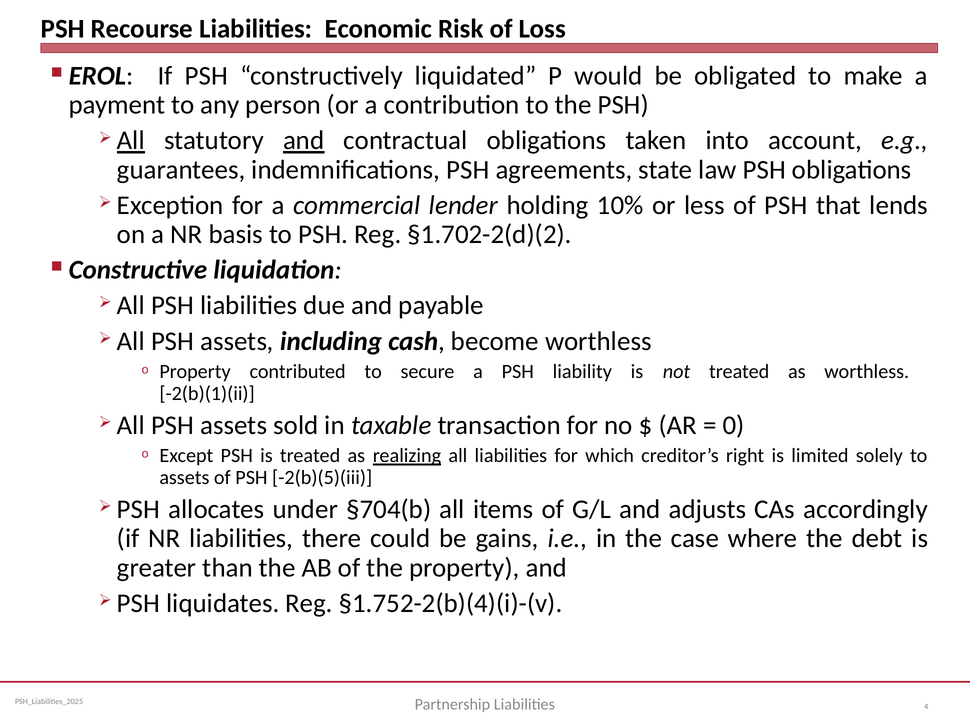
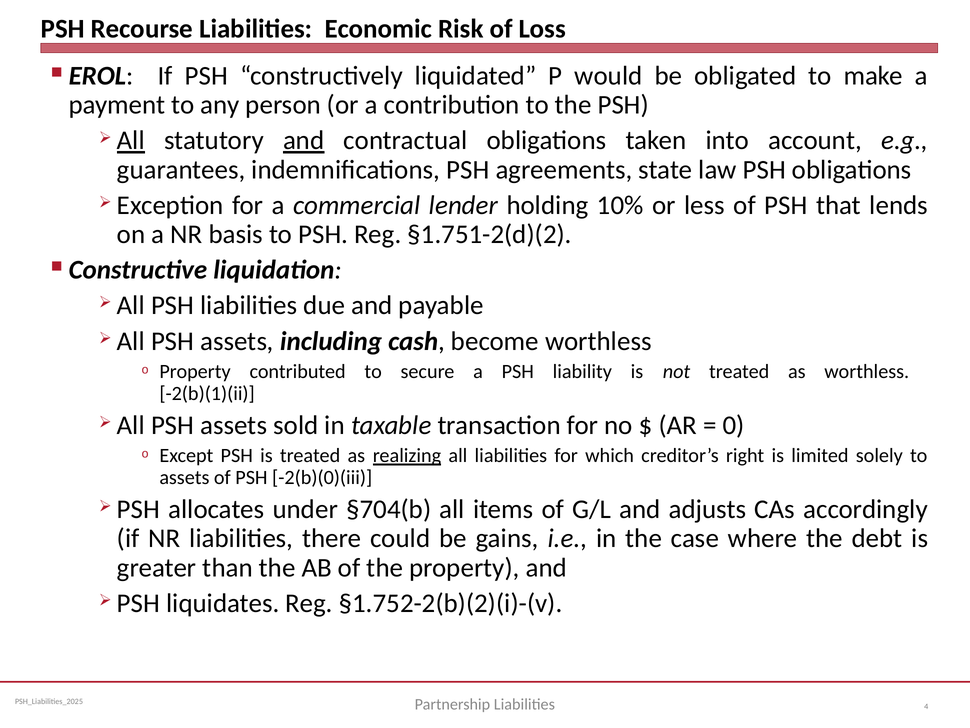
§1.702-2(d)(2: §1.702-2(d)(2 -> §1.751-2(d)(2 (490, 234)
-2(b)(5)(iii: -2(b)(5)(iii -> -2(b)(0)(iii (322, 477)
§1.752-2(b)(4)(i)-(v: §1.752-2(b)(4)(i)-(v -> §1.752-2(b)(2)(i)-(v (451, 603)
